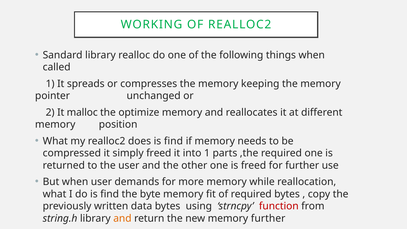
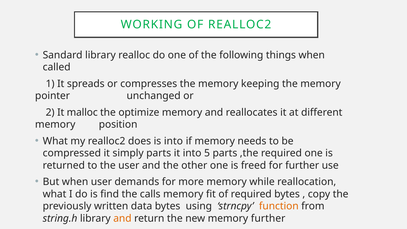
does is find: find -> into (173, 141)
simply freed: freed -> parts (159, 153)
into 1: 1 -> 5 (207, 153)
byte: byte -> calls (150, 194)
function colour: red -> orange (279, 206)
